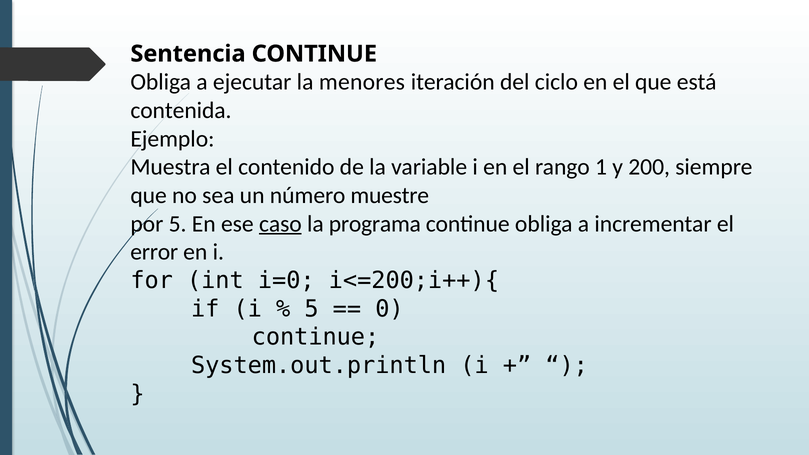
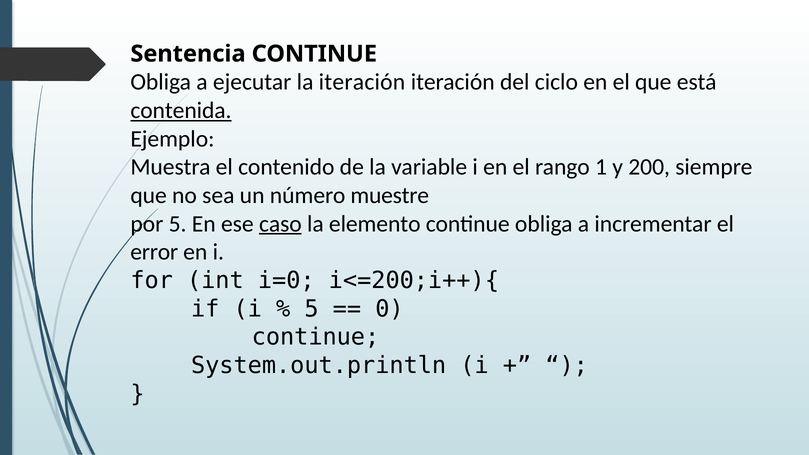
la menores: menores -> iteración (362, 82)
contenida underline: none -> present (181, 110)
programa: programa -> elemento (375, 224)
